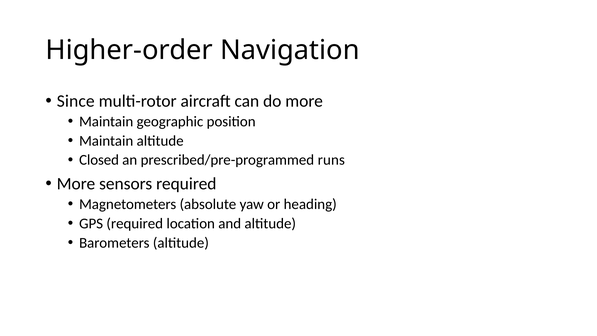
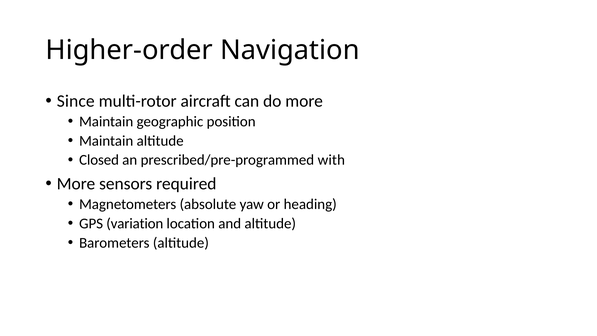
runs: runs -> with (331, 160)
GPS required: required -> variation (135, 223)
